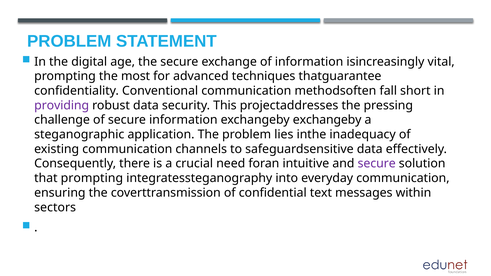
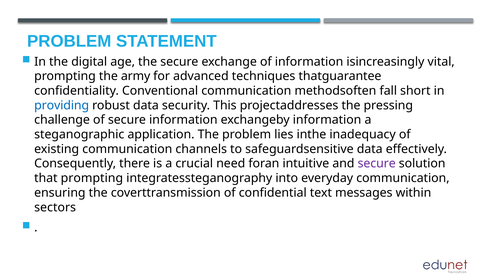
most: most -> army (136, 76)
providing colour: purple -> blue (62, 105)
exchangeby exchangeby: exchangeby -> information (327, 120)
